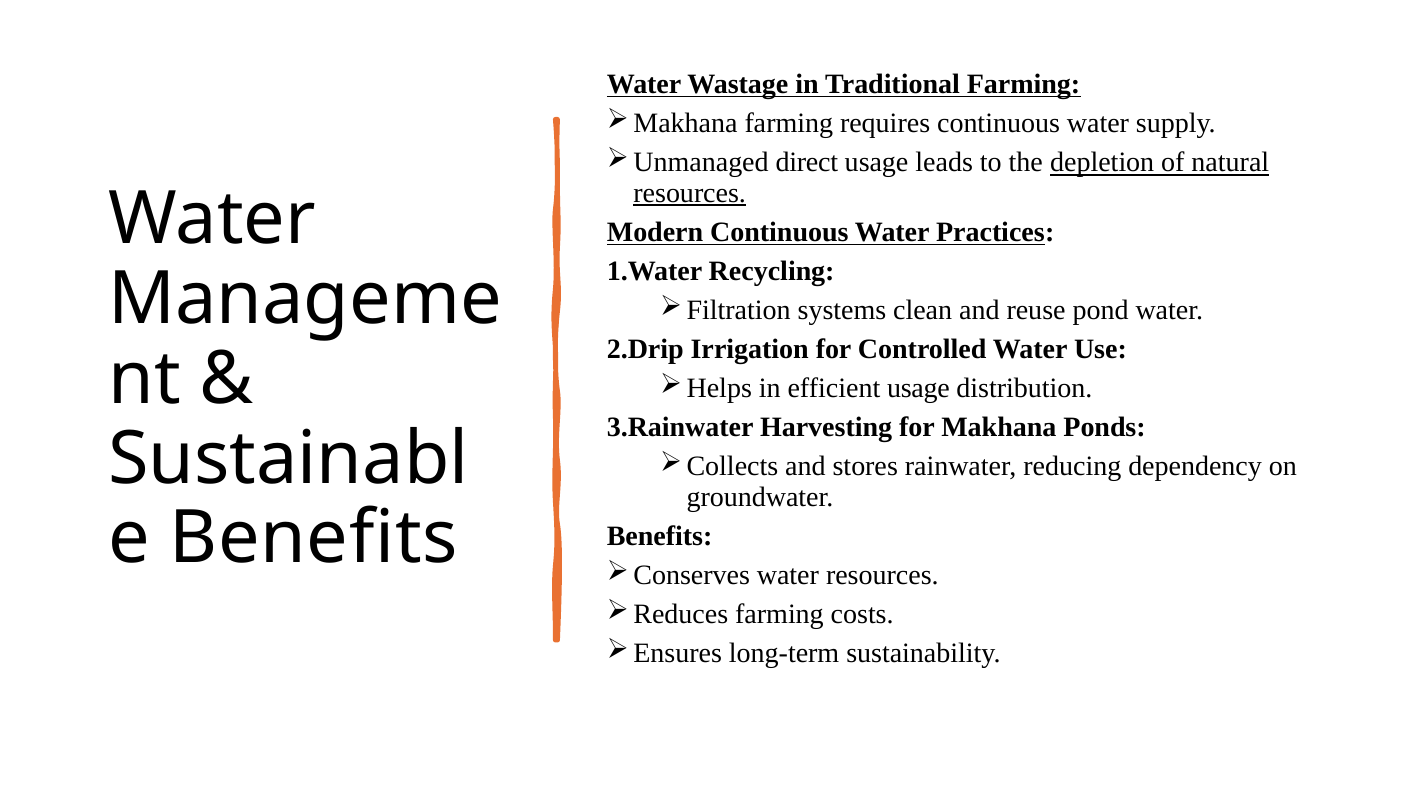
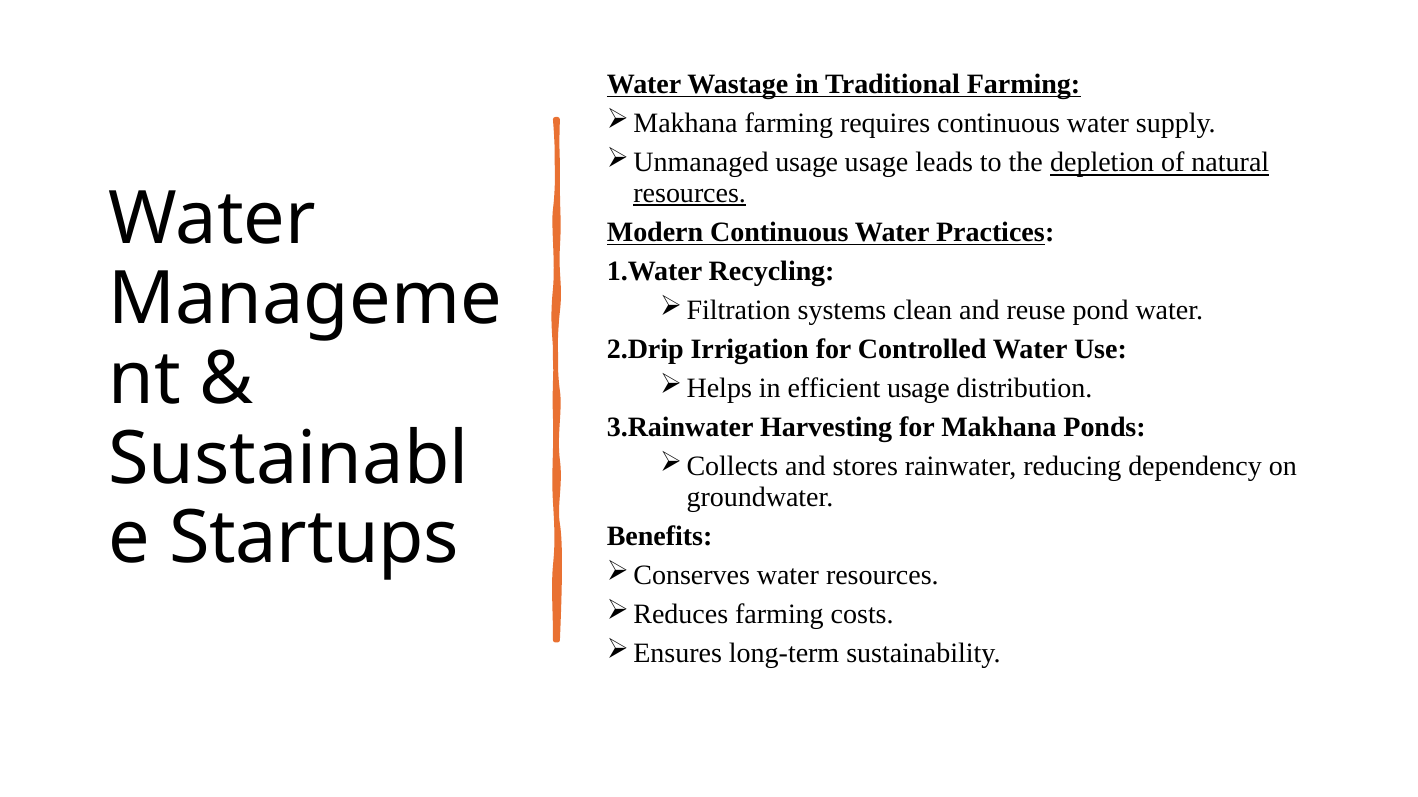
direct: direct -> usage (807, 163)
Benefits: Benefits -> Startups (314, 539)
